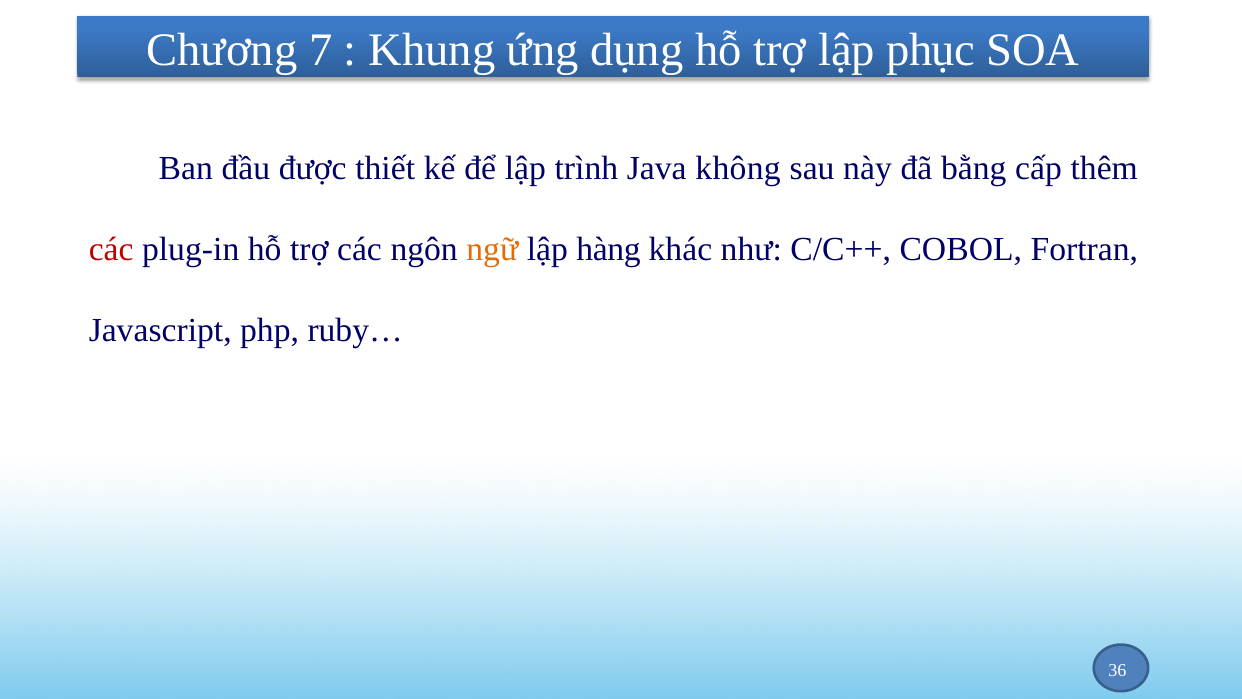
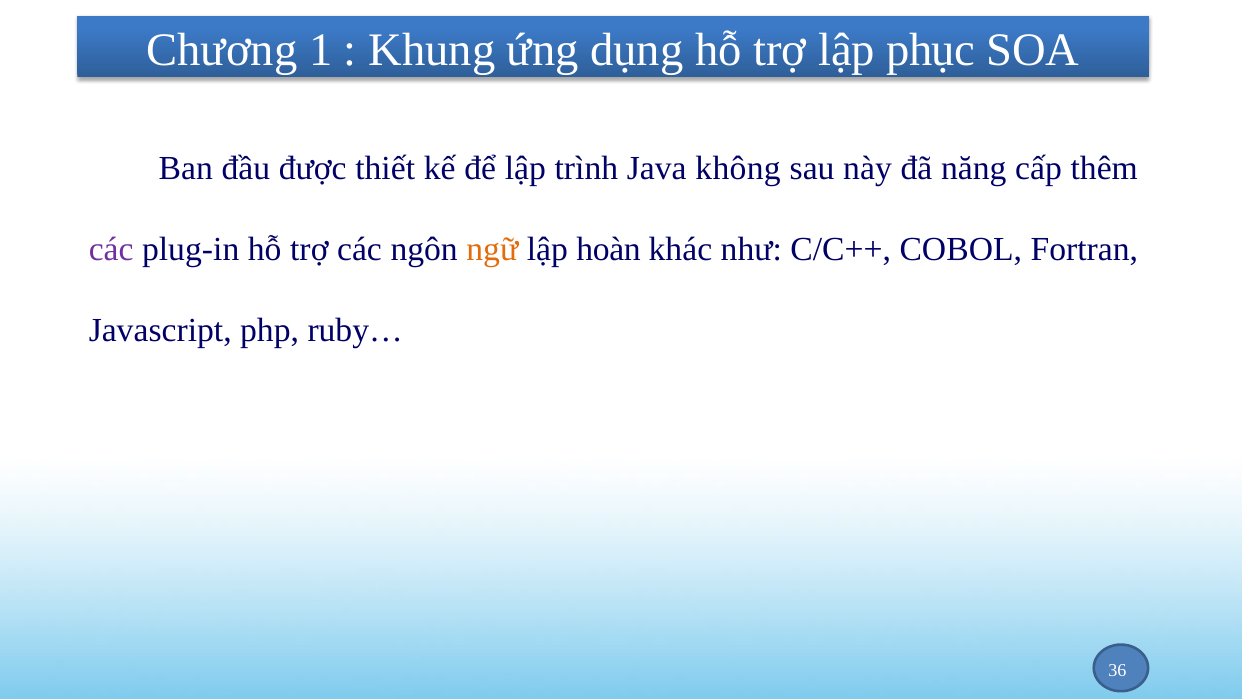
7: 7 -> 1 (321, 50)
bằng: bằng -> năng (974, 169)
các colour: red -> purple (111, 250)
hàng: hàng -> hoàn (608, 250)
